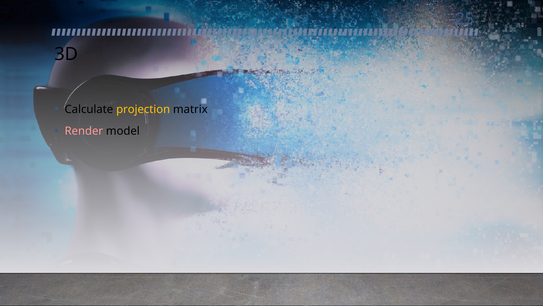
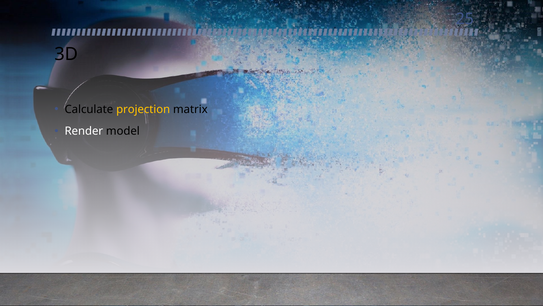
Render colour: pink -> white (84, 131)
